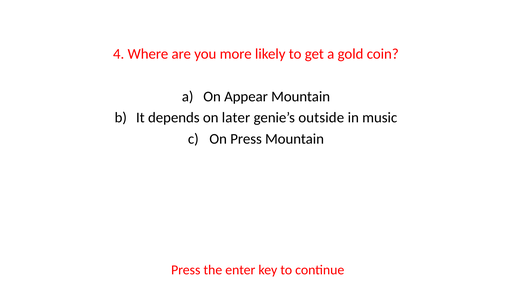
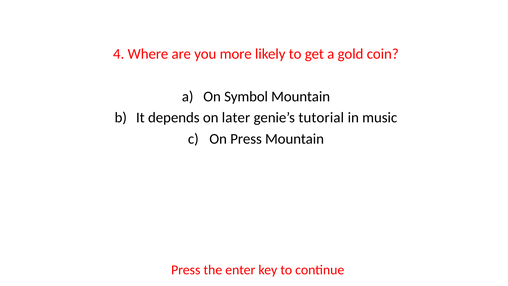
Appear: Appear -> Symbol (246, 96)
outside: outside -> tutorial (321, 118)
